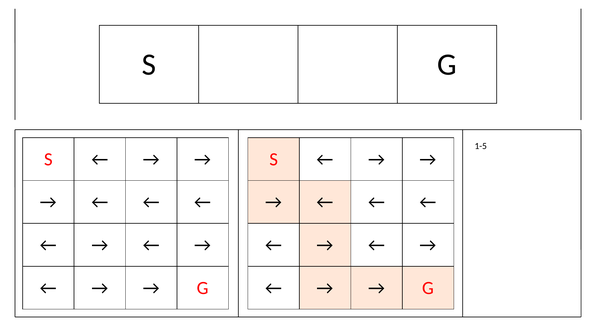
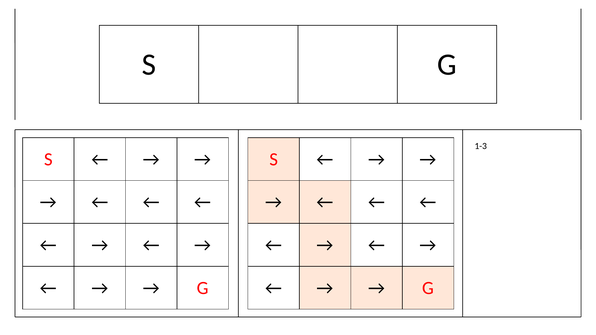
1-5: 1-5 -> 1-3 (481, 146)
